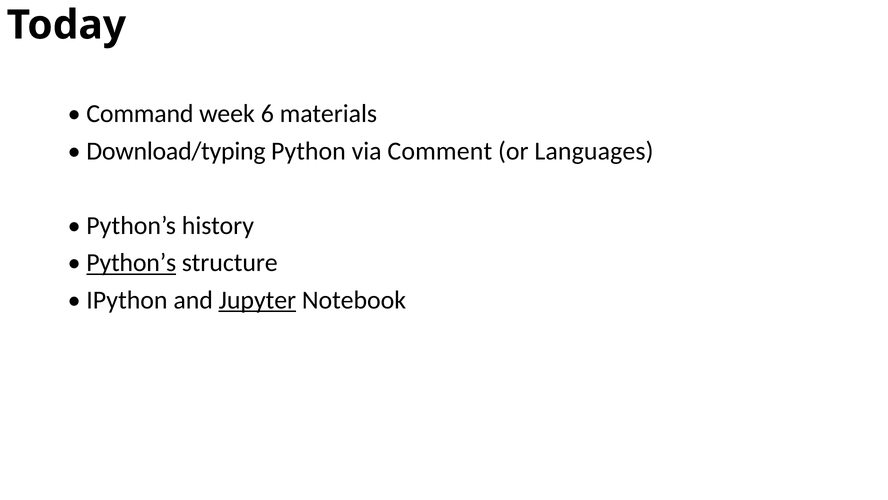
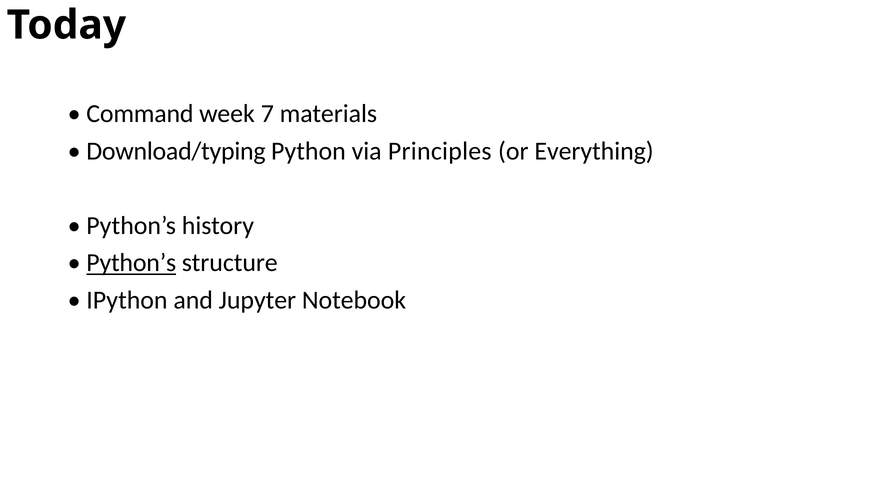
6: 6 -> 7 (267, 114)
Comment: Comment -> Principles (440, 151)
Languages: Languages -> Everything (594, 151)
Jupyter underline: present -> none (257, 300)
